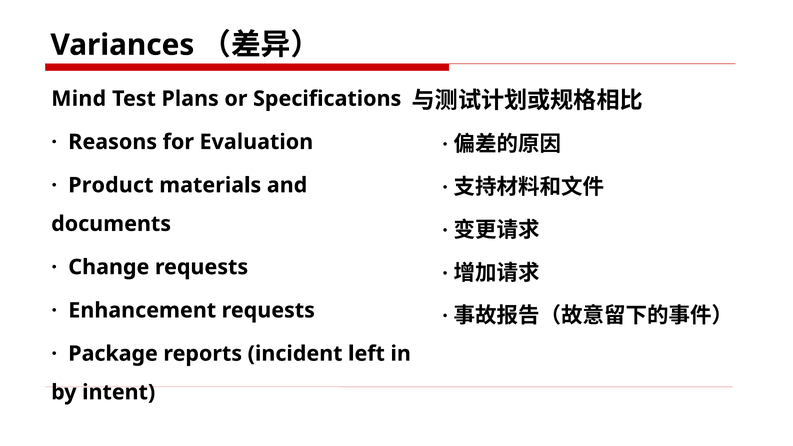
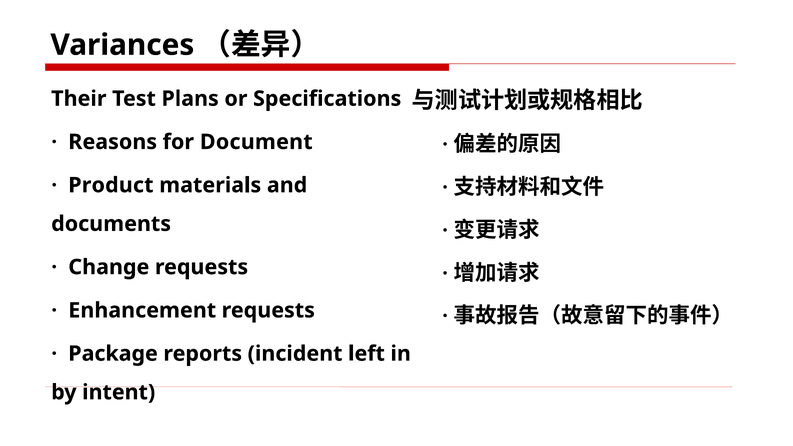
Mind: Mind -> Their (79, 99)
Evaluation: Evaluation -> Document (256, 142)
